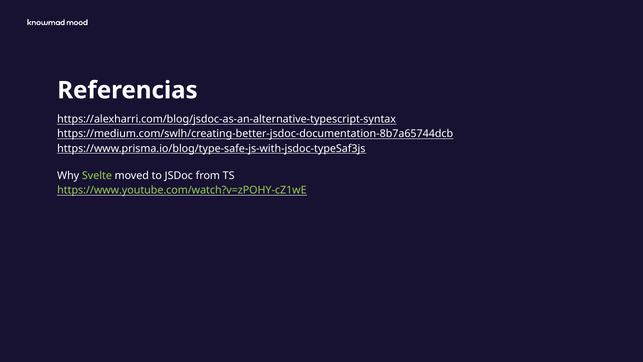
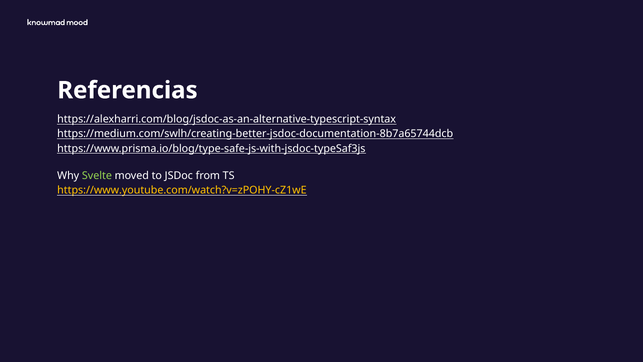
https://www.youtube.com/watch?v=zPOHY-cZ1wE colour: light green -> yellow (182, 190)
